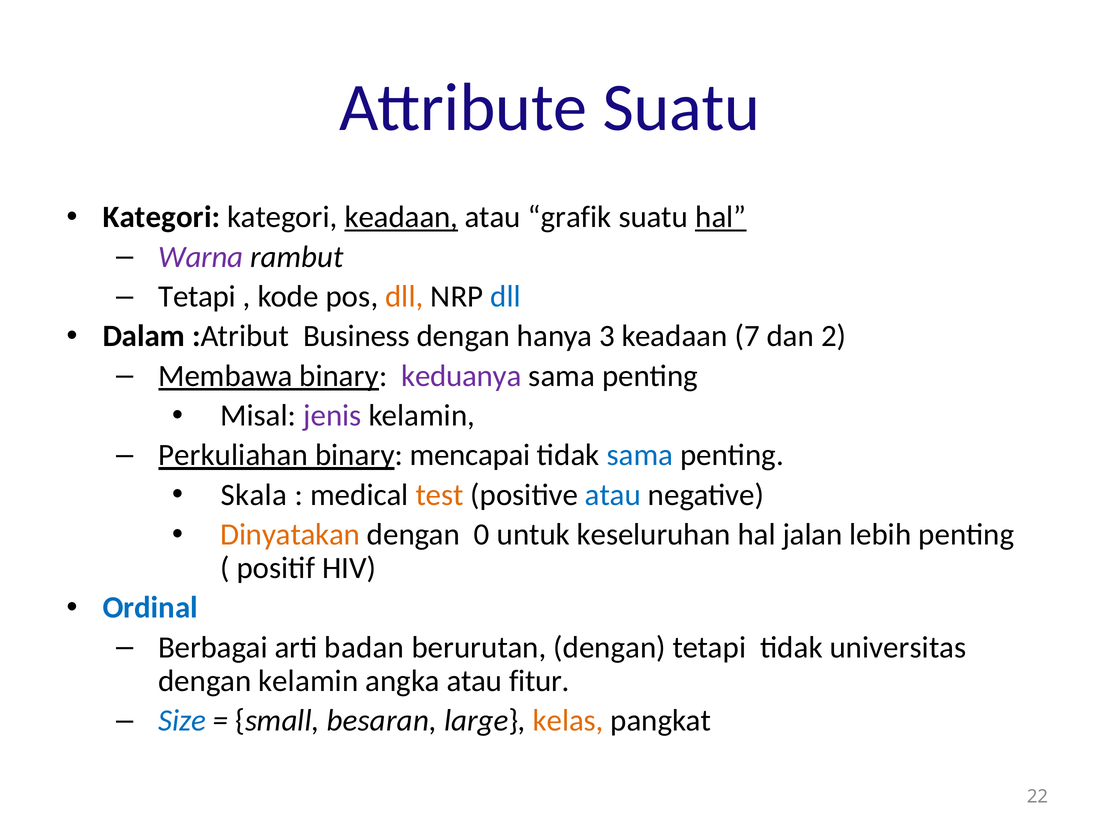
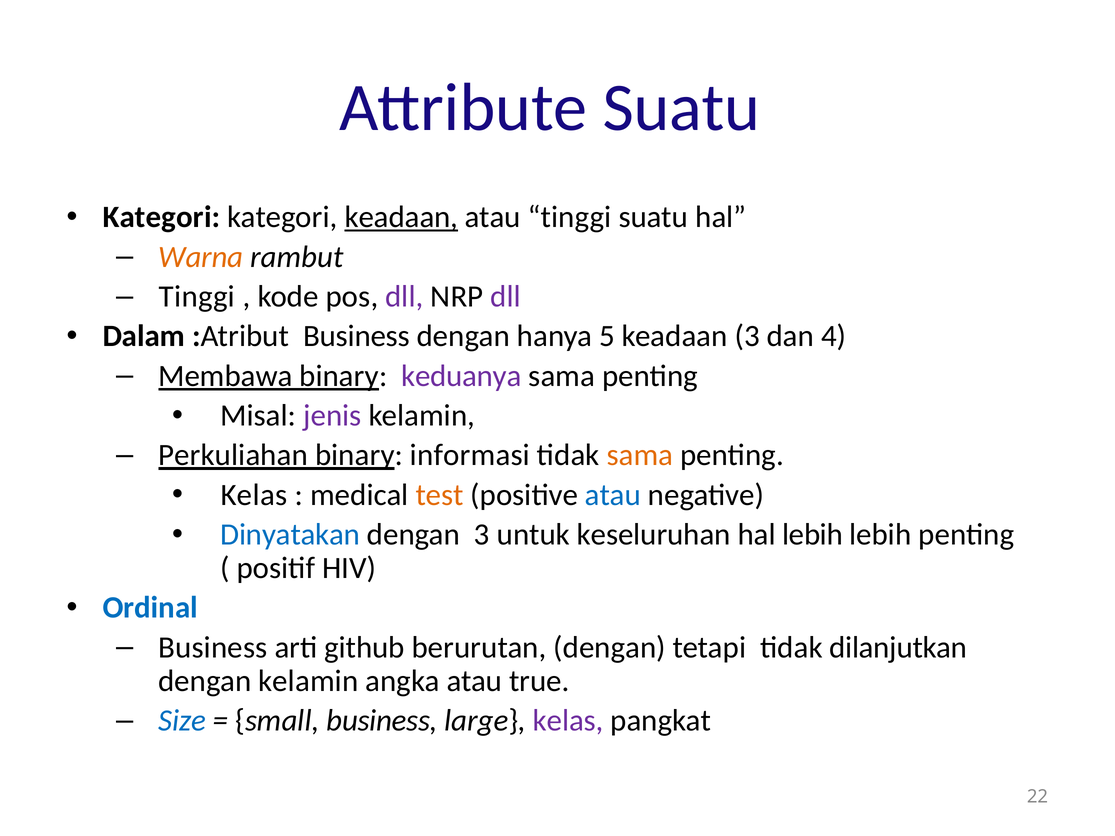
atau grafik: grafik -> tinggi (570, 217)
hal underline: present -> none (721, 217)
Warna colour: purple -> orange (201, 257)
Tetapi: Tetapi -> Tinggi (197, 297)
dll colour: orange -> purple (404, 297)
dll colour: blue -> purple (506, 297)
3: 3 -> 5 (607, 336)
keadaan 7: 7 -> 3 (747, 336)
2: 2 -> 4 (834, 336)
mencapai: mencapai -> informasi (470, 455)
sama colour: blue -> orange (640, 455)
Skala: Skala -> Kelas (254, 495)
Dinyatakan colour: orange -> blue (290, 535)
dengan 0: 0 -> 3 (482, 535)
hal jalan: jalan -> lebih (813, 535)
Berbagai: Berbagai -> Business (213, 648)
badan: badan -> github (365, 648)
universitas: universitas -> dilanjutkan (898, 648)
fitur: fitur -> true (539, 681)
small besaran: besaran -> business (382, 721)
kelas colour: orange -> purple (568, 721)
